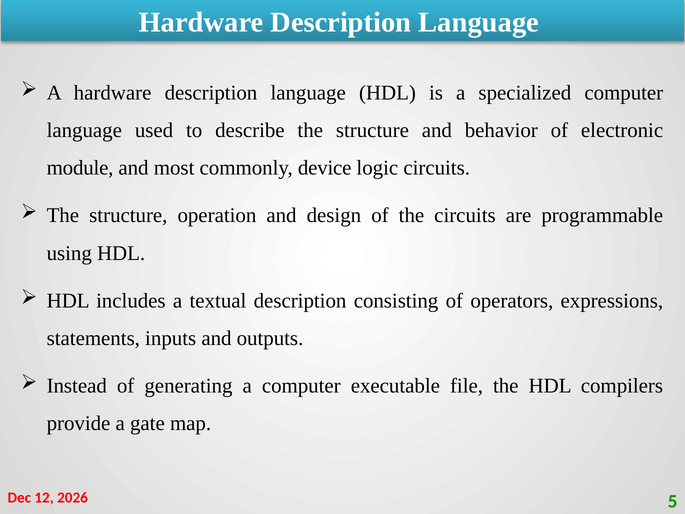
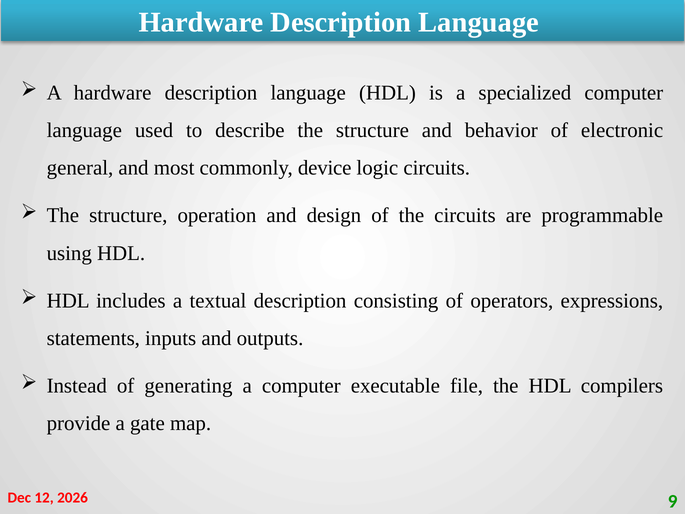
module: module -> general (80, 168)
5: 5 -> 9 (673, 501)
